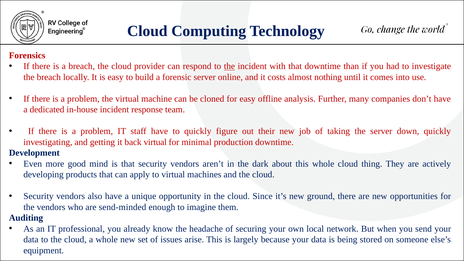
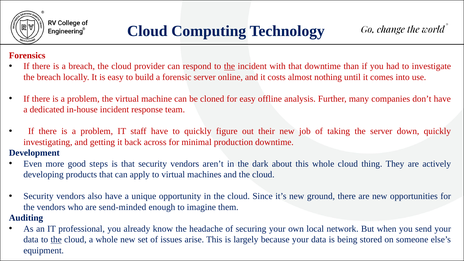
back virtual: virtual -> across (155, 142)
mind: mind -> steps (99, 164)
the underline: none -> present (56, 240)
